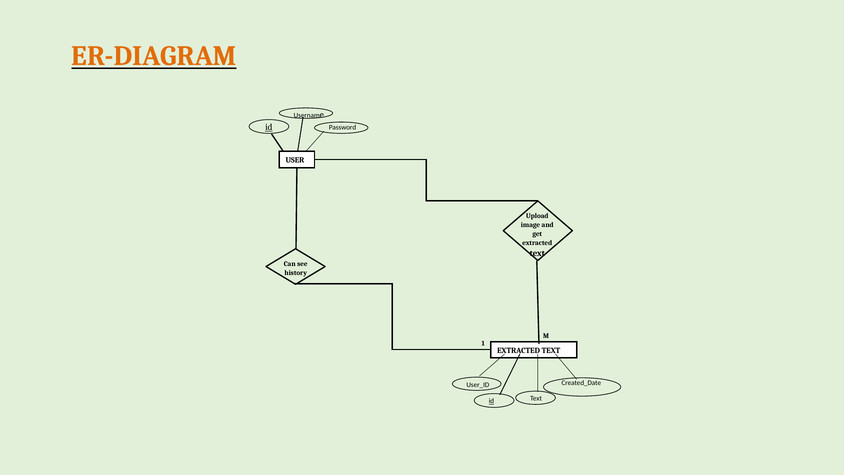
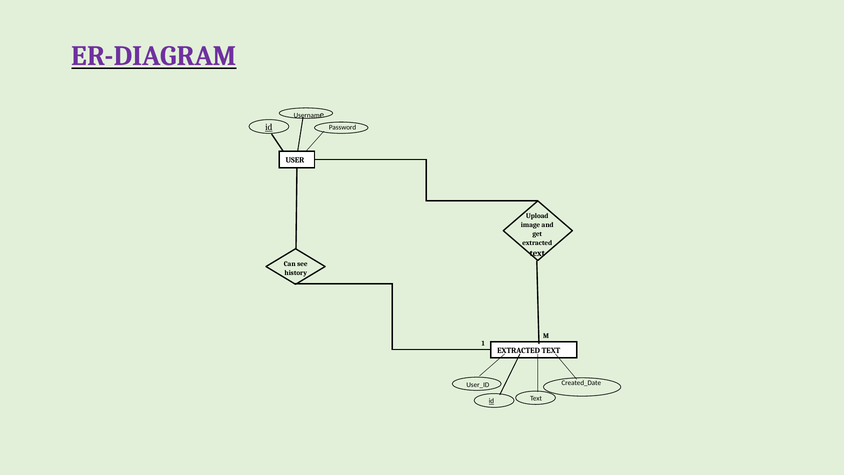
ER-DIAGRAM colour: orange -> purple (154, 56)
